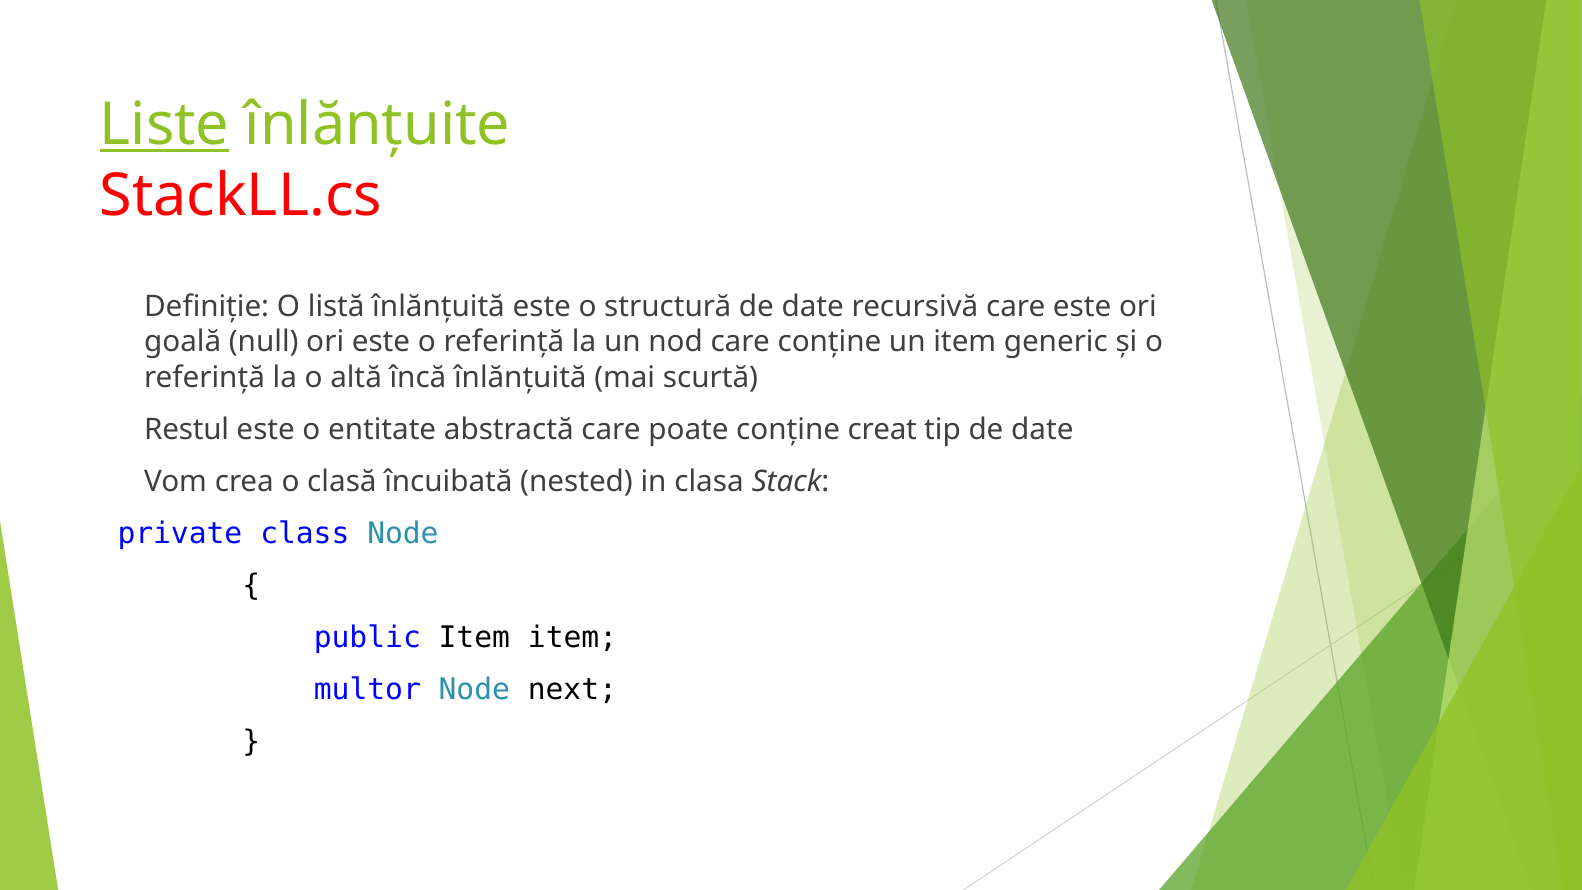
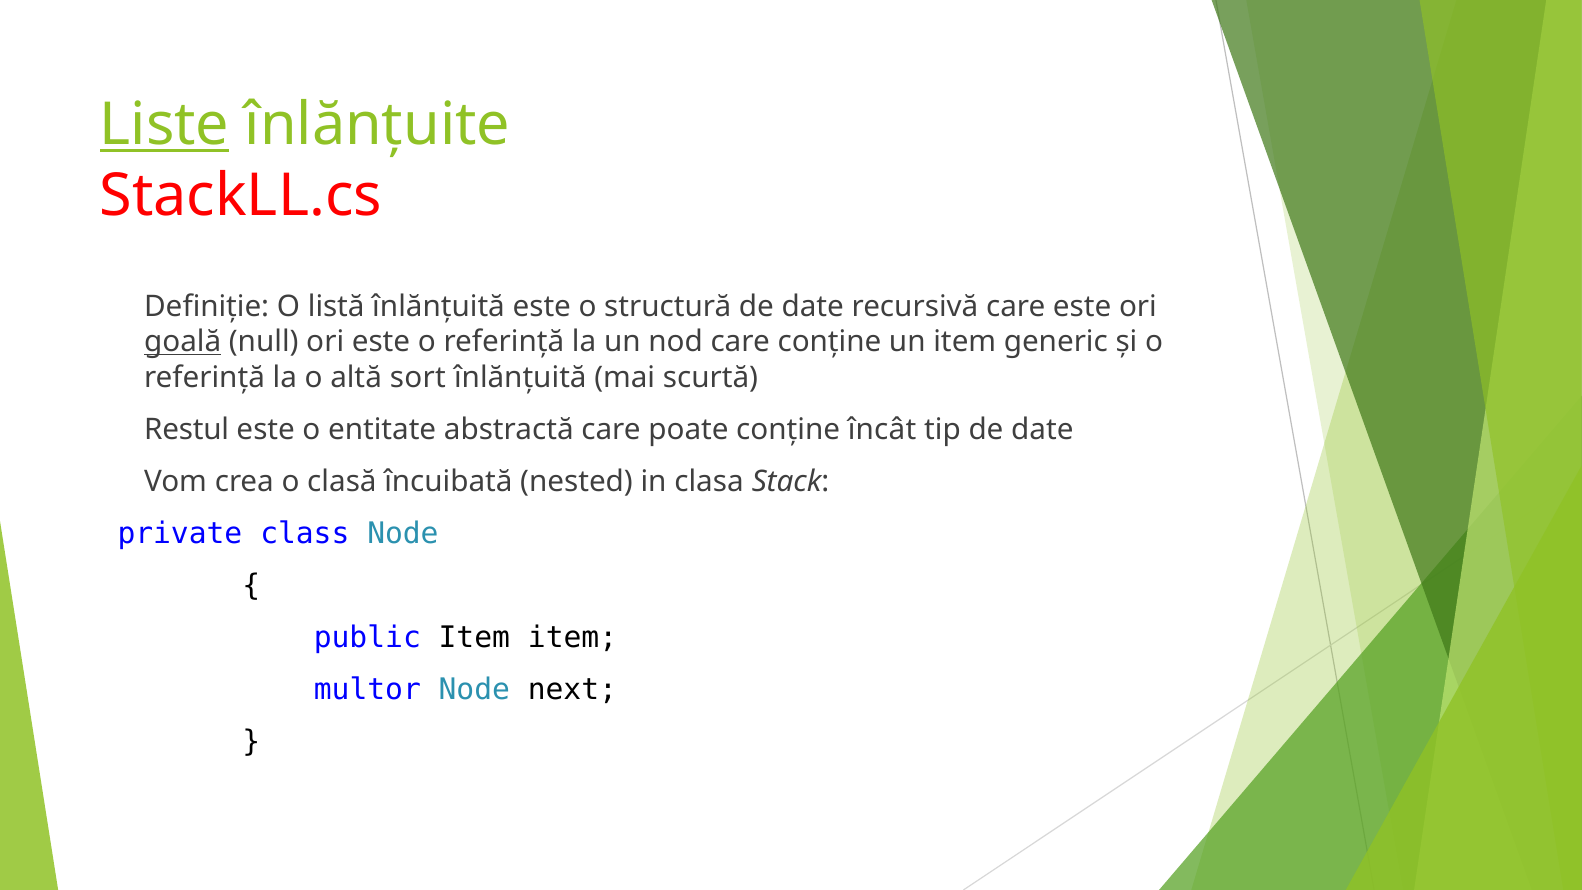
goală underline: none -> present (183, 342)
încă: încă -> sort (418, 377)
creat: creat -> încât (882, 429)
